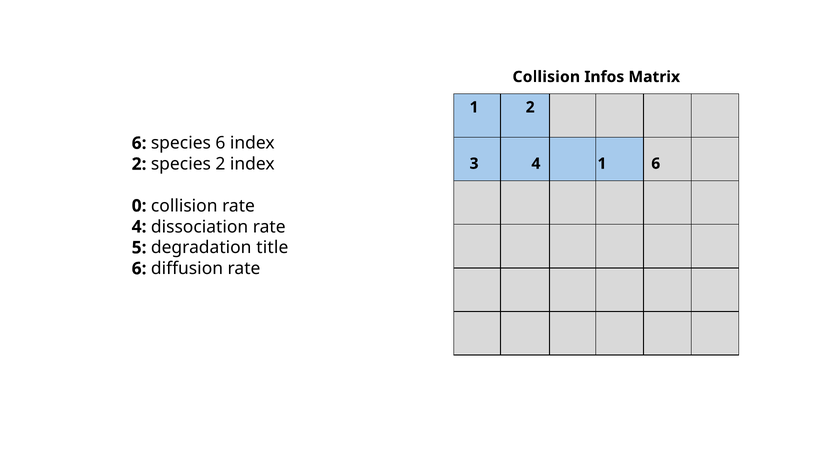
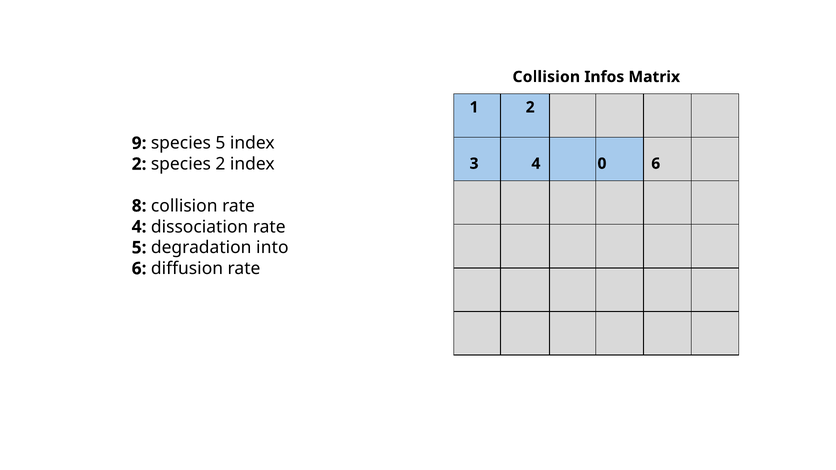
6: 6 -> 9 (139, 143)
species 6: 6 -> 5 (220, 143)
4 1: 1 -> 0 (602, 164)
0: 0 -> 8 (139, 206)
title: title -> into (272, 248)
